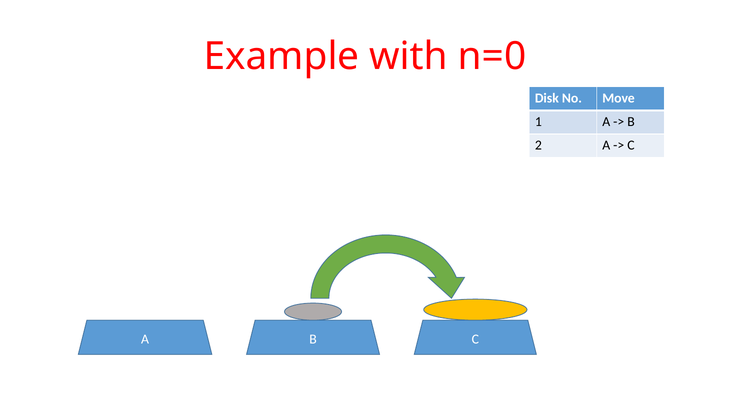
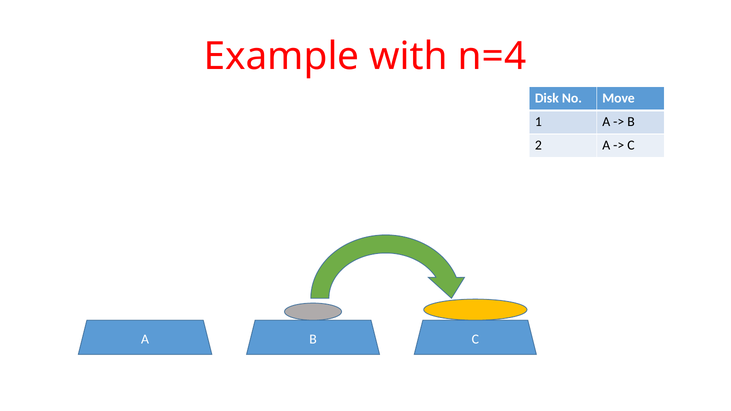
n=0: n=0 -> n=4 (492, 57)
